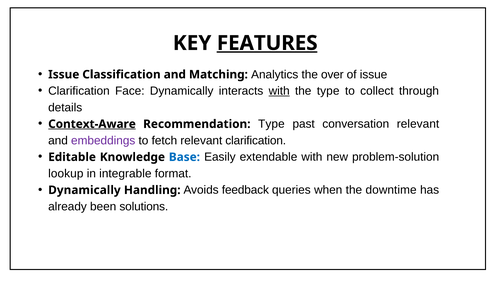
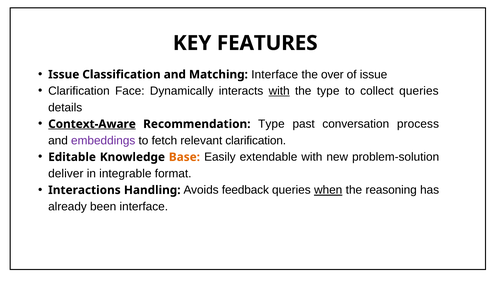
FEATURES underline: present -> none (267, 43)
Matching Analytics: Analytics -> Interface (275, 75)
collect through: through -> queries (419, 91)
conversation relevant: relevant -> process (418, 124)
Base colour: blue -> orange (184, 157)
lookup: lookup -> deliver (66, 174)
Dynamically: Dynamically -> Interactions (84, 190)
when underline: none -> present (328, 190)
downtime: downtime -> reasoning (391, 190)
been solutions: solutions -> interface (144, 207)
